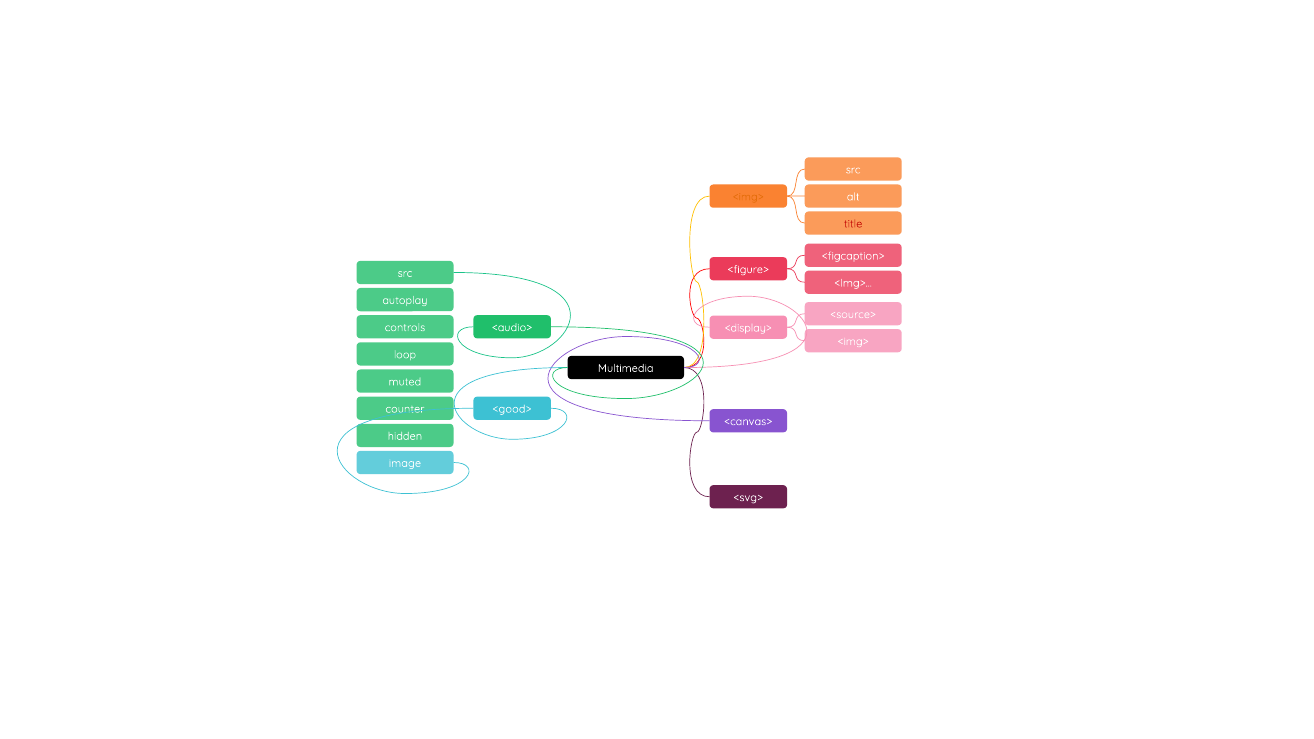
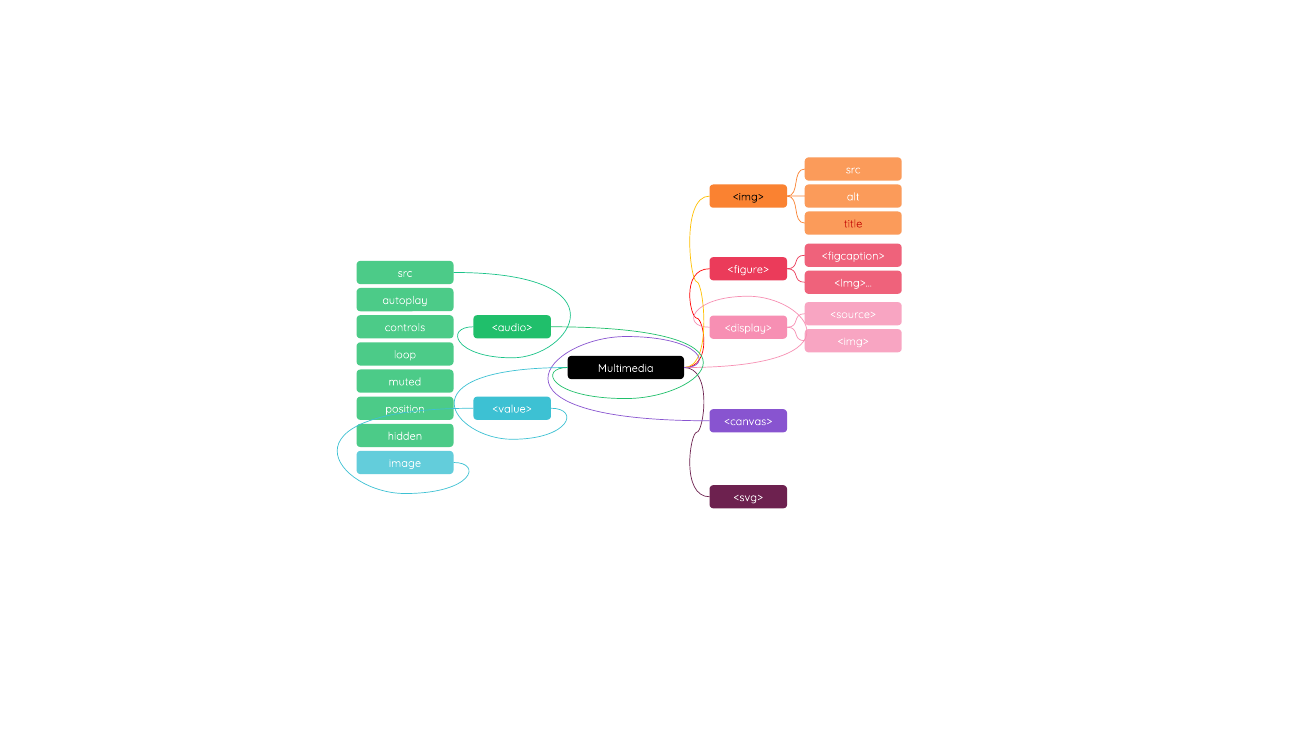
<img> colour: orange -> black (748, 197)
counter: counter -> position (405, 409)
<good>: <good> -> <value> (512, 409)
